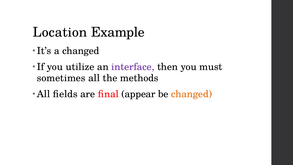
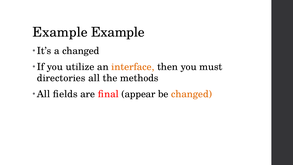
Location: Location -> Example (60, 32)
interface colour: purple -> orange (133, 67)
sometimes: sometimes -> directories (61, 78)
